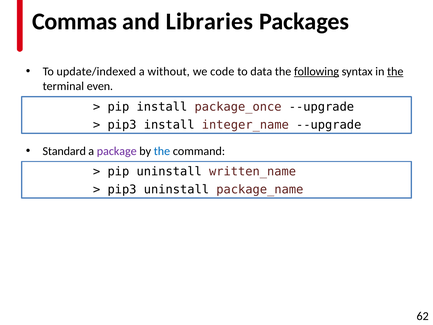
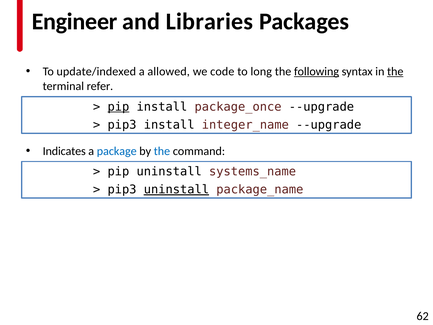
Commas: Commas -> Engineer (75, 22)
without: without -> allowed (169, 72)
data: data -> long (261, 72)
even: even -> refer (100, 86)
pip underline: none -> present (118, 107)
Standard: Standard -> Indicates (64, 151)
package colour: purple -> blue (117, 151)
written_name: written_name -> systems_name (253, 171)
uninstall underline: none -> present (176, 189)
